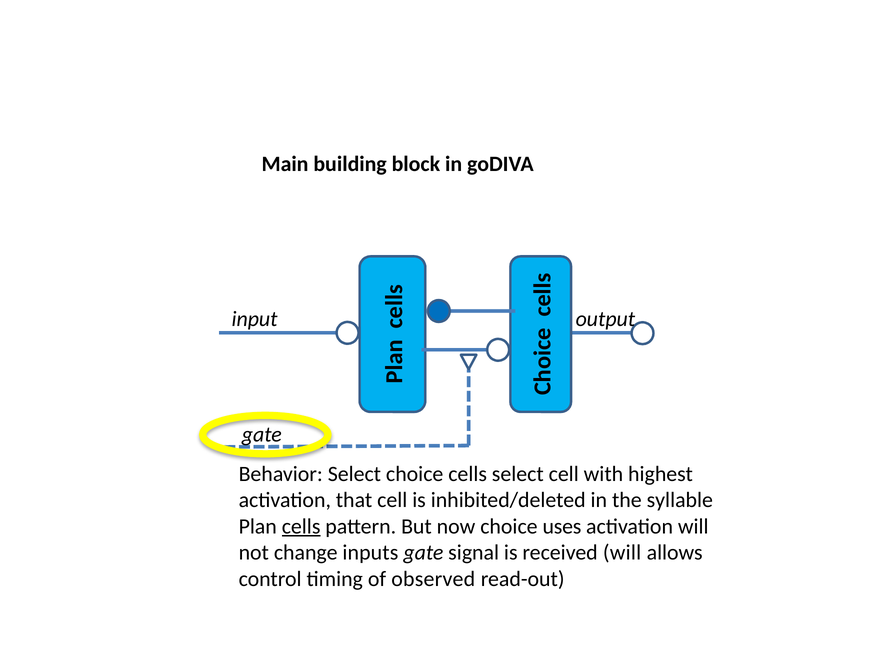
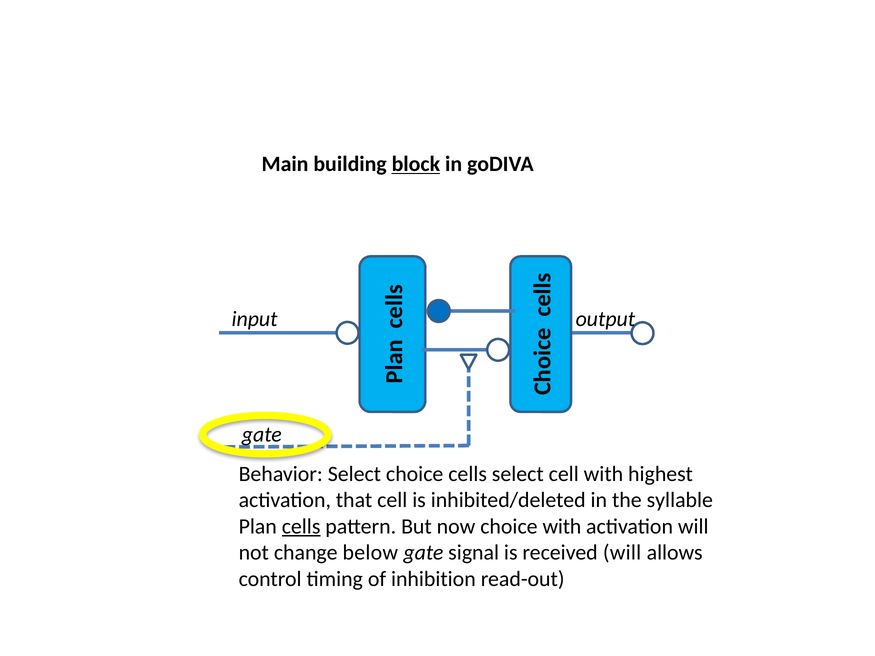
block underline: none -> present (416, 164)
choice uses: uses -> with (562, 527)
inputs: inputs -> below (370, 553)
observed: observed -> inhibition (433, 579)
